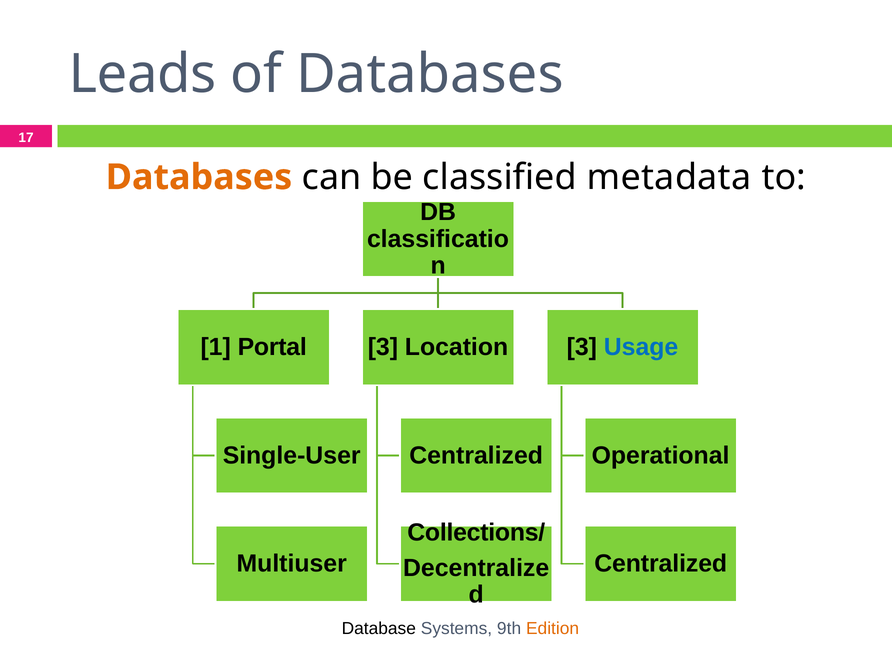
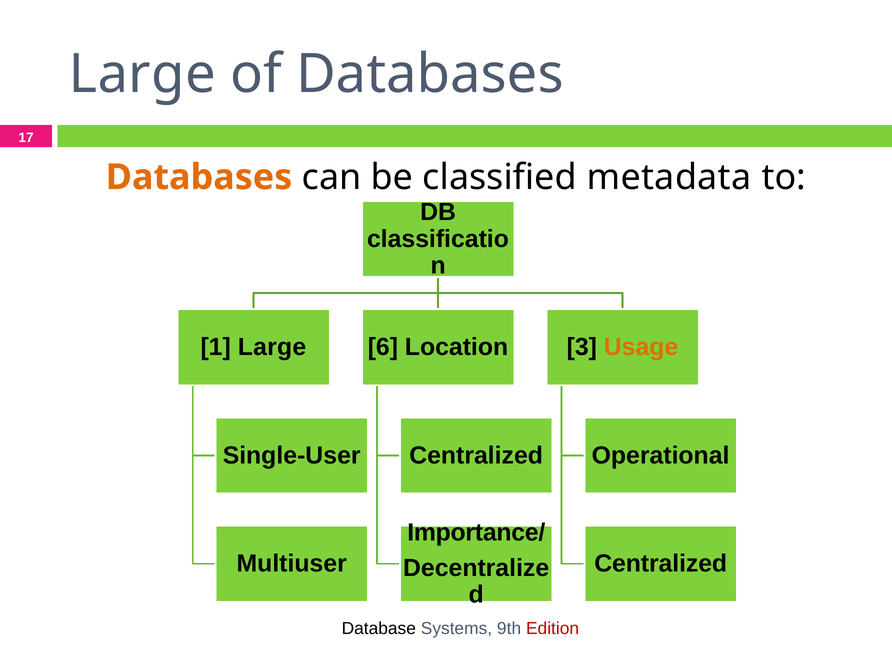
Leads: Leads -> Large (142, 74)
1 Portal: Portal -> Large (272, 347)
3: 3 -> 6 (383, 347)
Usage colour: blue -> orange (641, 347)
Collections/: Collections/ -> Importance/ (476, 532)
Edition colour: orange -> red (553, 629)
